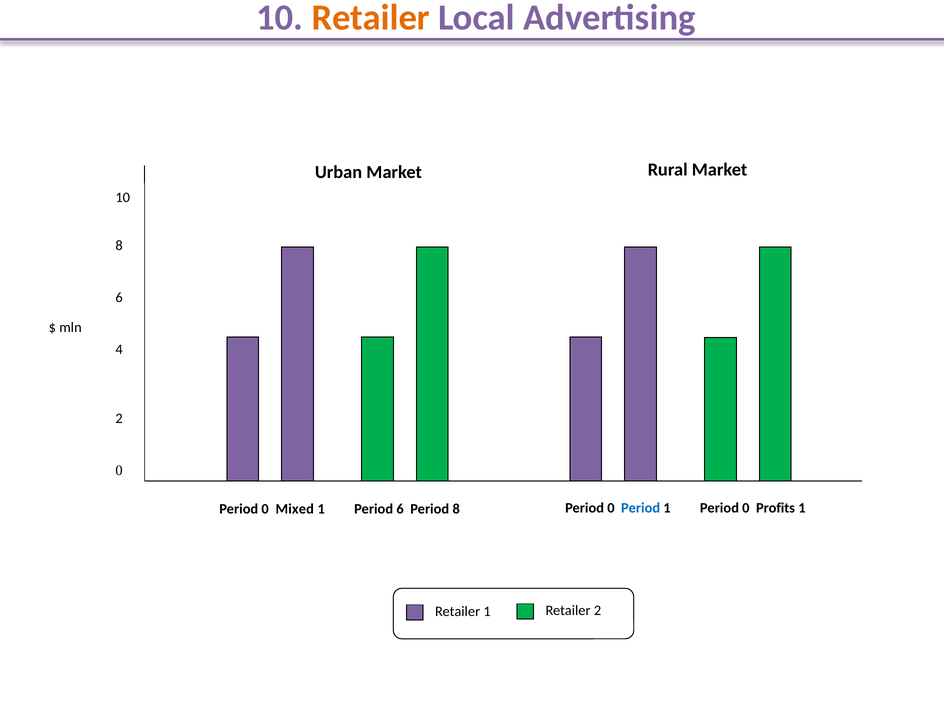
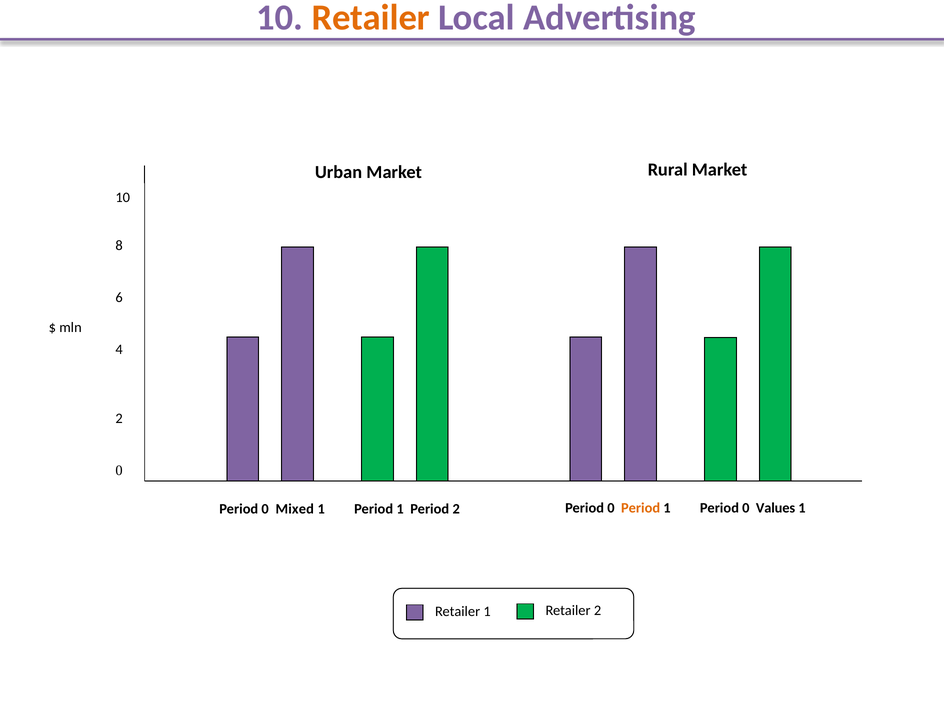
1 Period 6: 6 -> 1 (400, 509)
Period 8: 8 -> 2 (456, 509)
Period colour: blue -> orange (641, 508)
Profits: Profits -> Values (776, 508)
